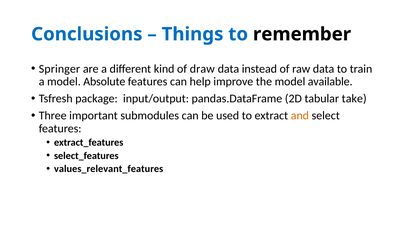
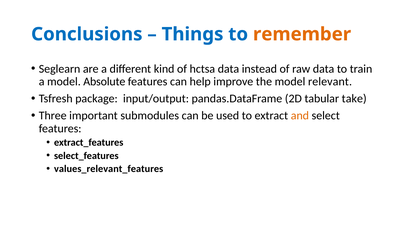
remember colour: black -> orange (302, 34)
Springer: Springer -> Seglearn (60, 69)
draw: draw -> hctsa (202, 69)
available: available -> relevant (330, 82)
